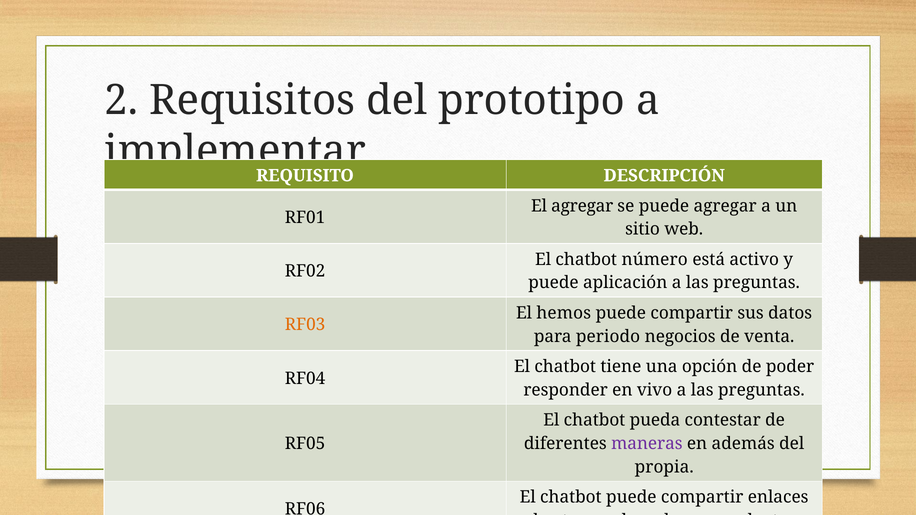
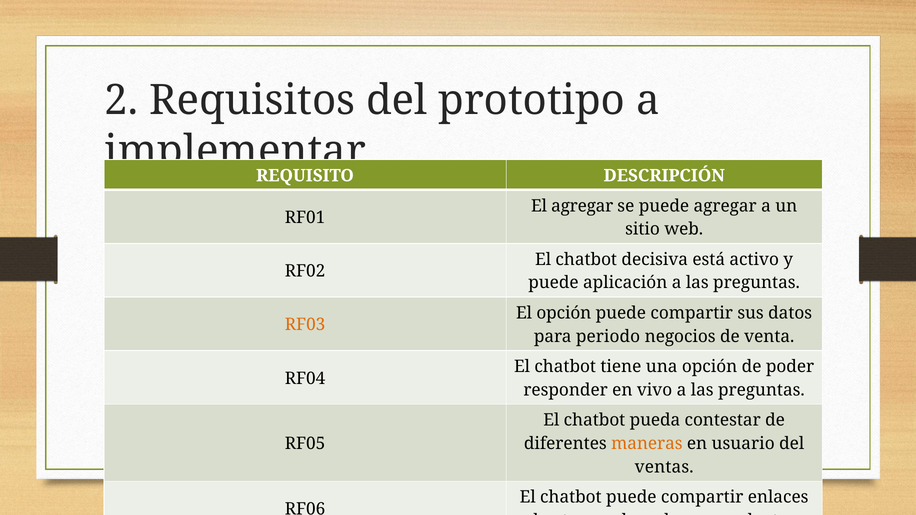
número: número -> decisiva (655, 260)
El hemos: hemos -> opción (564, 313)
maneras colour: purple -> orange (647, 444)
además: además -> usuario (743, 444)
propia: propia -> ventas (664, 467)
